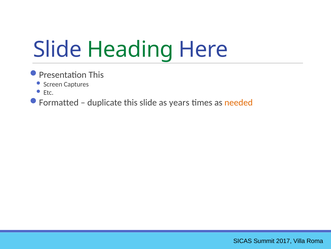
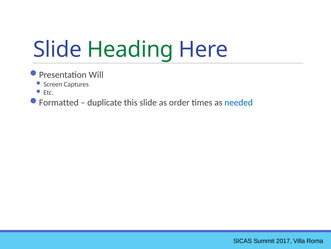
Presentation This: This -> Will (96, 75)
years: years -> order (179, 102)
needed colour: orange -> blue (239, 102)
